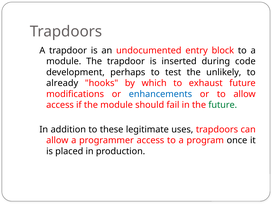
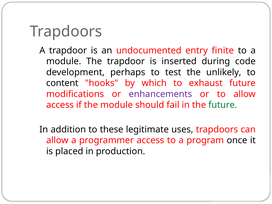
block: block -> finite (223, 51)
already: already -> content (62, 83)
enhancements colour: blue -> purple (160, 94)
